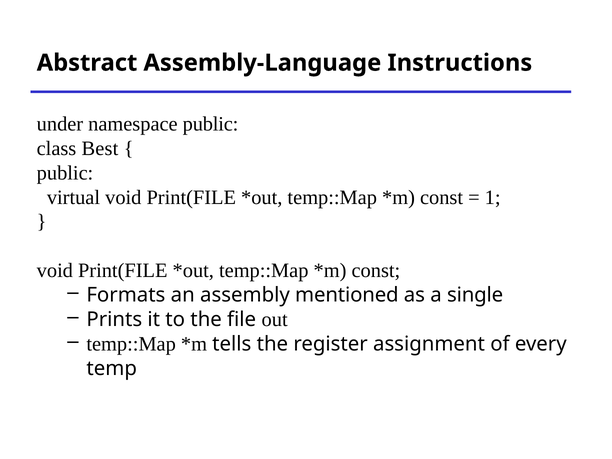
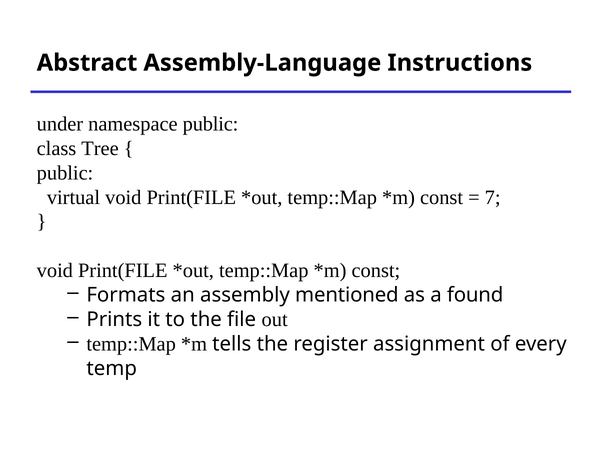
Best: Best -> Tree (100, 148)
1: 1 -> 7 (493, 197)
single: single -> found (475, 295)
